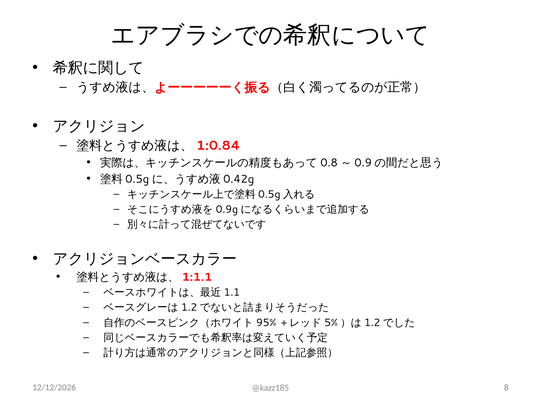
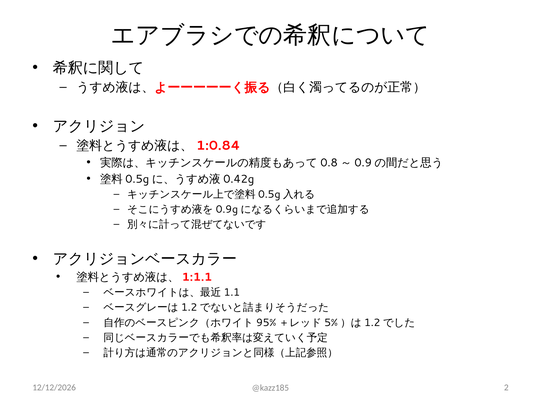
8: 8 -> 2 (506, 387)
